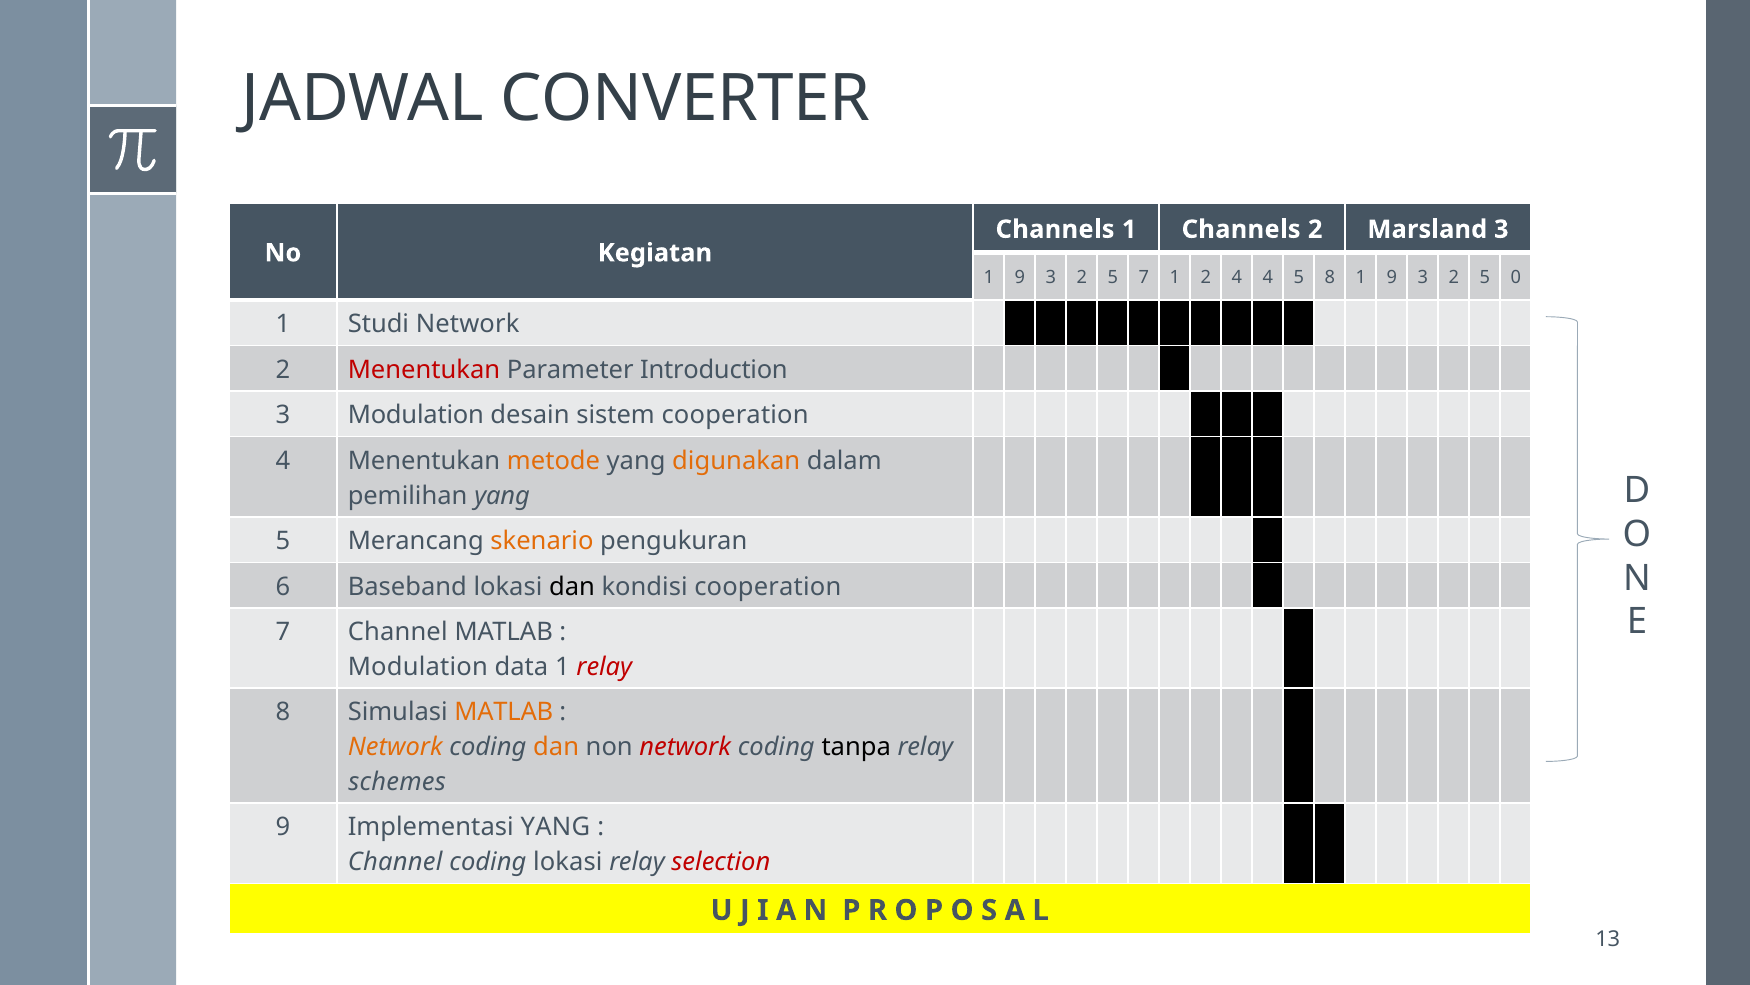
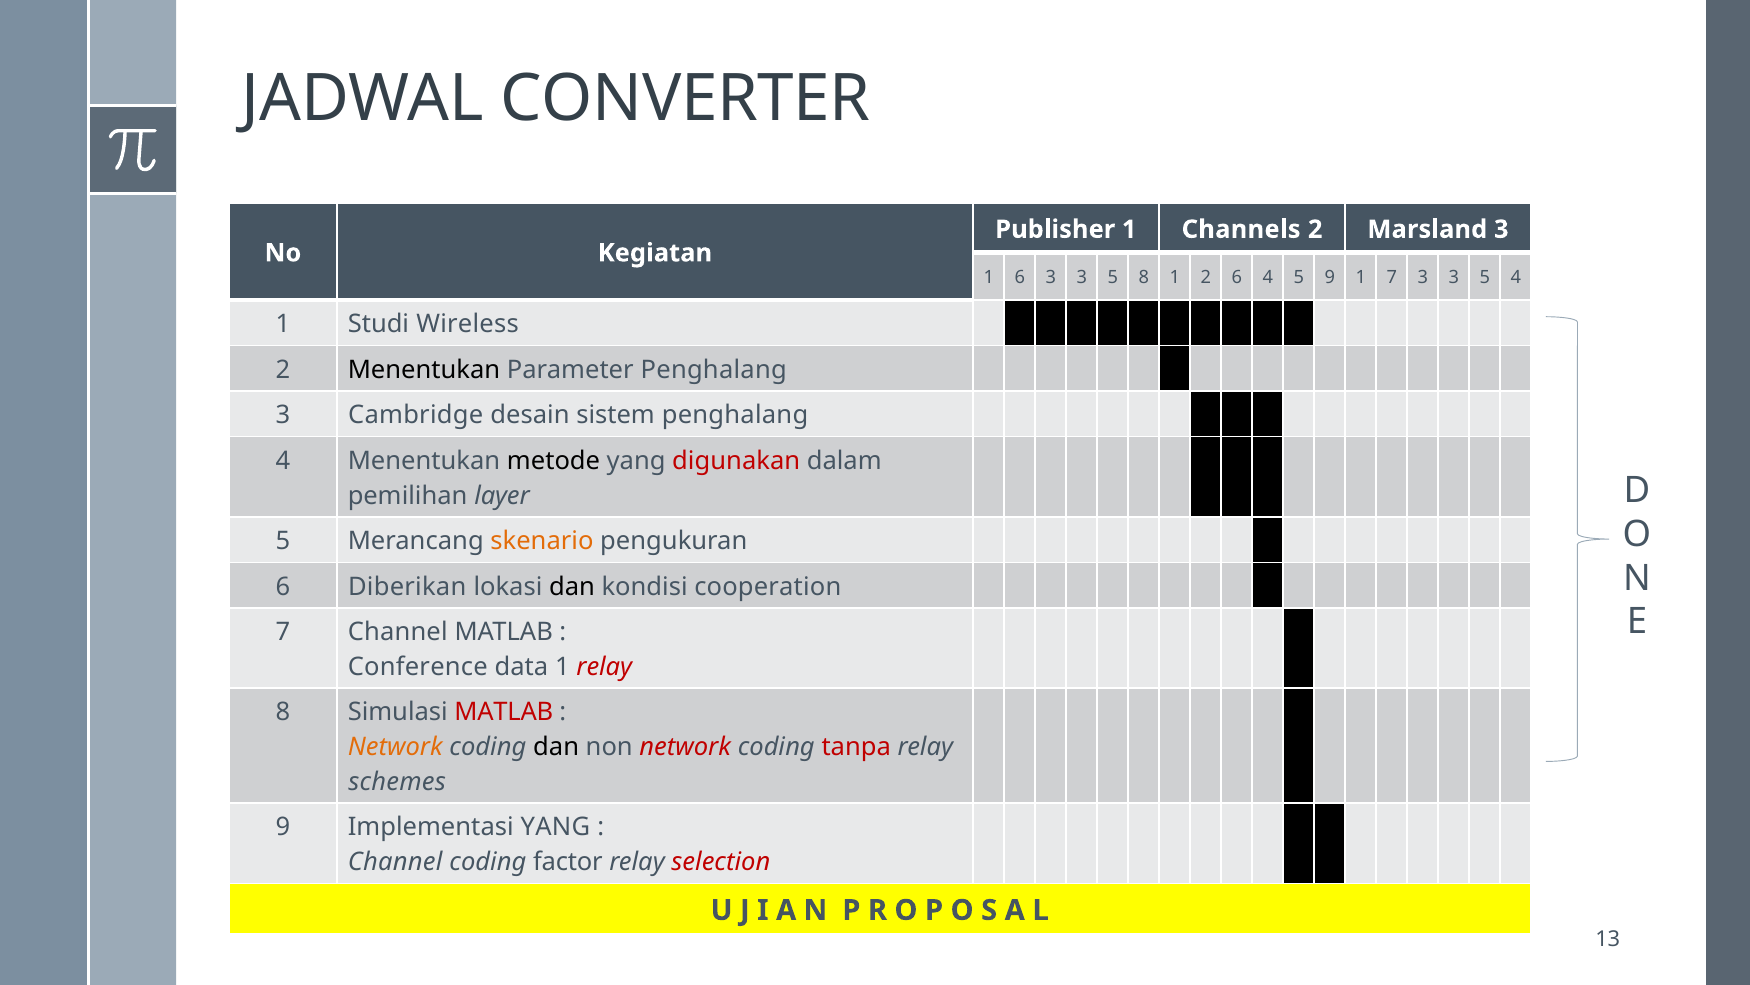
Channels: Channels -> Publisher (1055, 229)
9: 9 -> 6 (1020, 277)
2: 2 -> 3 (1082, 277)
5 7: 7 -> 8 (1144, 277)
2 4: 4 -> 6 (1237, 277)
5 8: 8 -> 9 (1330, 277)
9: 9 -> 7 (1392, 277)
2: 2 -> 3 (1454, 277)
5 0: 0 -> 4 (1516, 277)
Studi Network: Network -> Wireless (468, 324)
Menentukan colour: red -> black (424, 370)
Parameter Introduction: Introduction -> Penghalang (714, 370)
3 Modulation: Modulation -> Cambridge (416, 415)
sistem cooperation: cooperation -> penghalang (735, 415)
metode colour: orange -> black (554, 461)
digunakan colour: orange -> red (736, 461)
pemilihan yang: yang -> layer (502, 495)
Baseband: Baseband -> Diberikan (407, 586)
Modulation: Modulation -> Conference (418, 667)
MATLAB colour: orange -> red (504, 712)
dan colour: orange -> black (556, 747)
tanpa colour: black -> red (856, 747)
coding lokasi: lokasi -> factor (568, 862)
